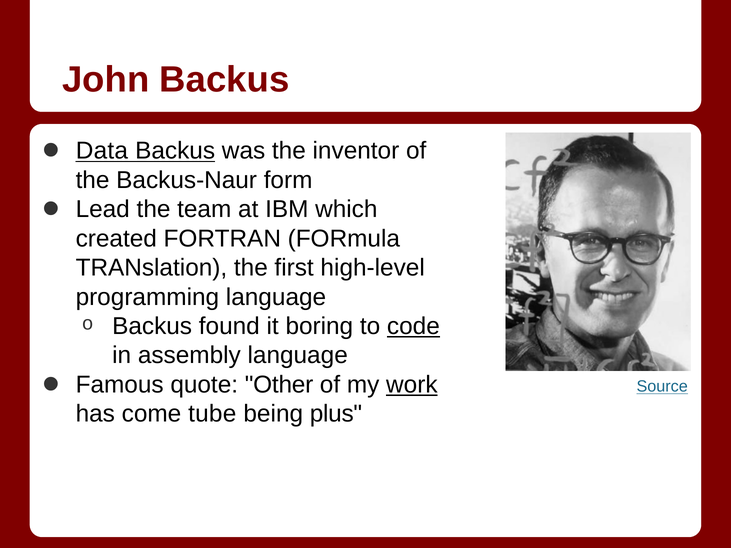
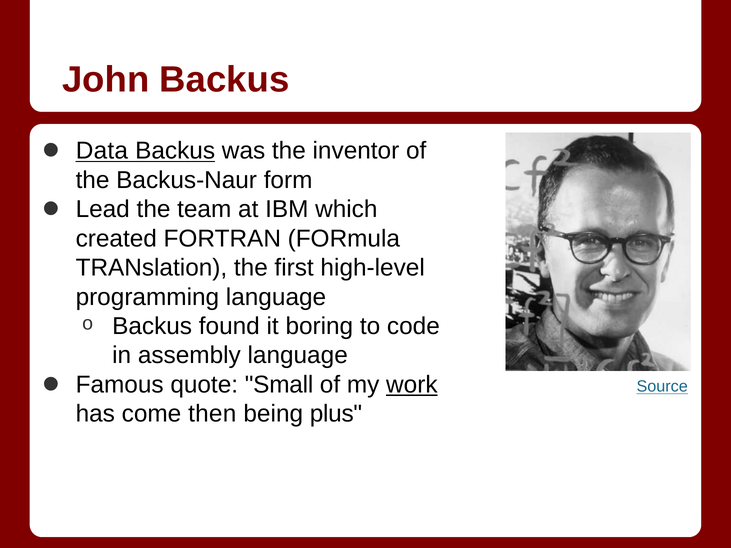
code underline: present -> none (413, 326)
Other: Other -> Small (279, 385)
tube: tube -> then (212, 414)
